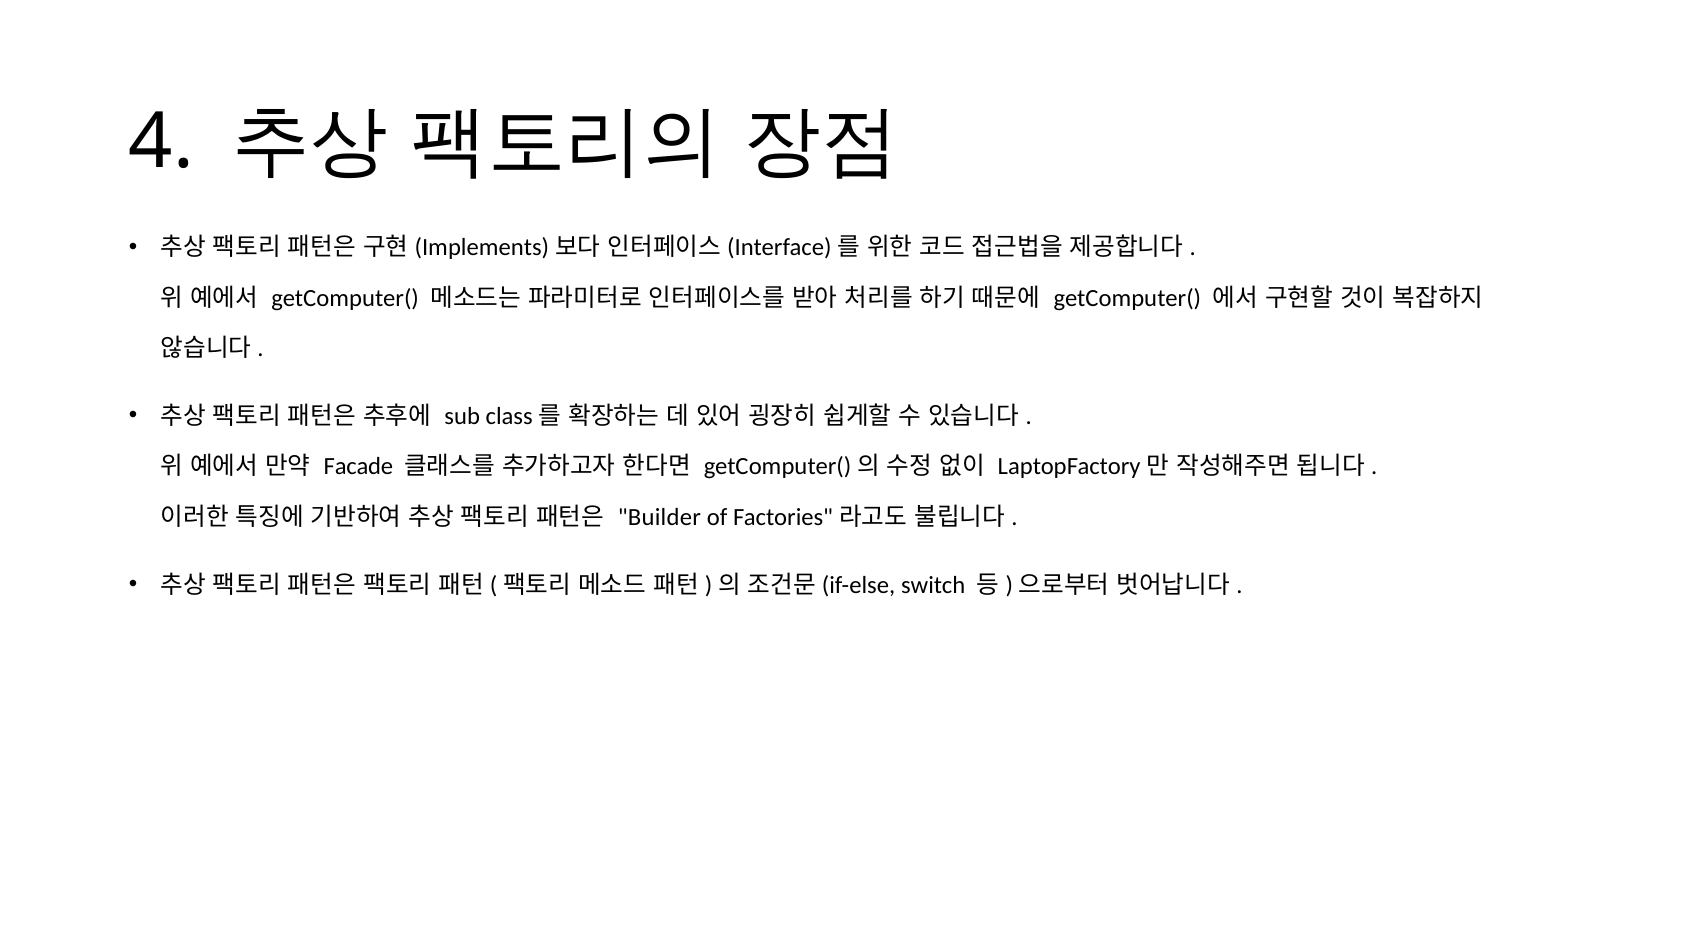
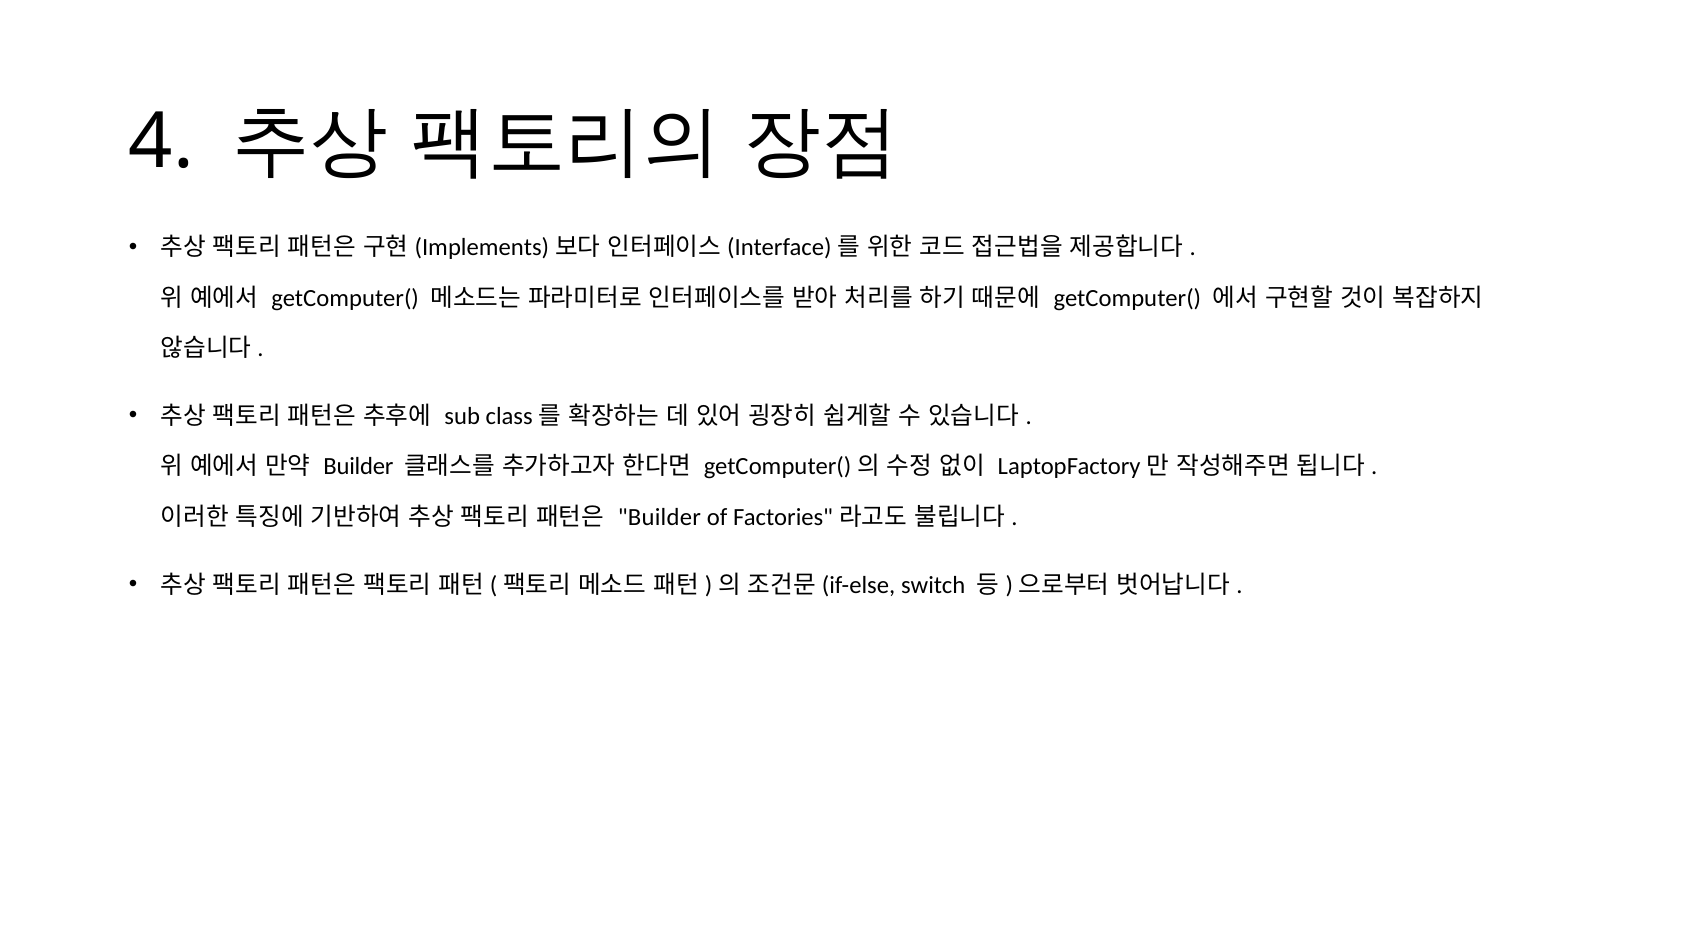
Facade: Facade -> Builder (358, 467)
